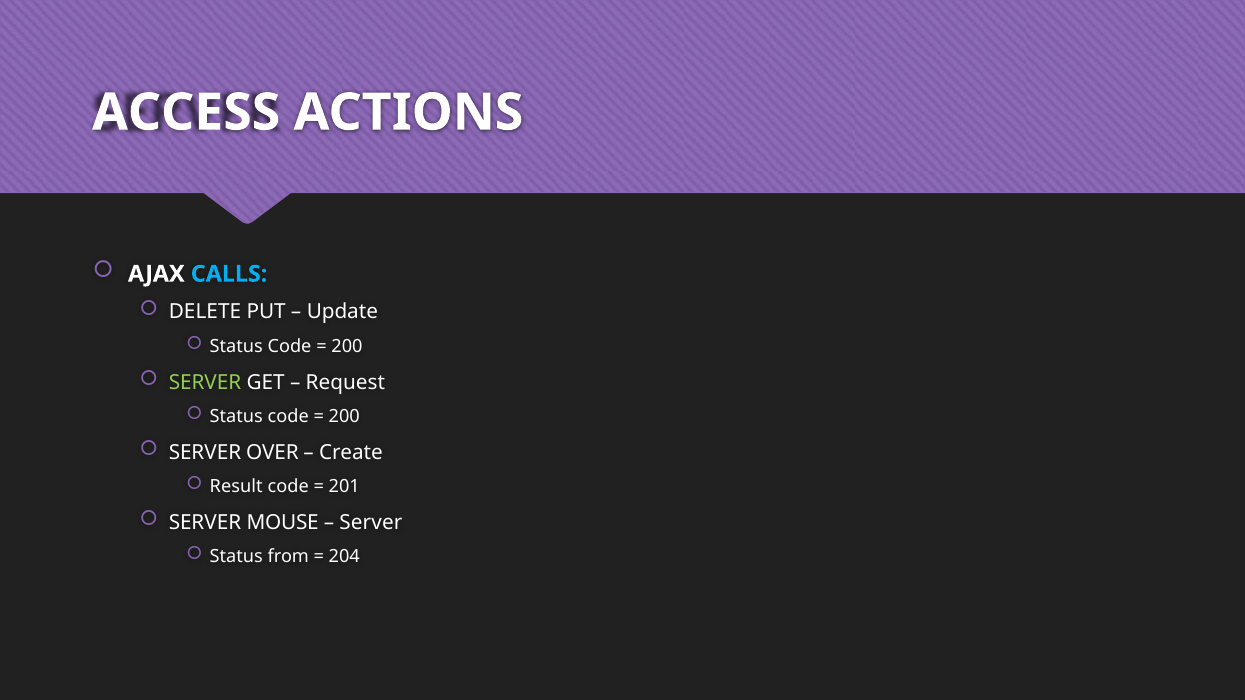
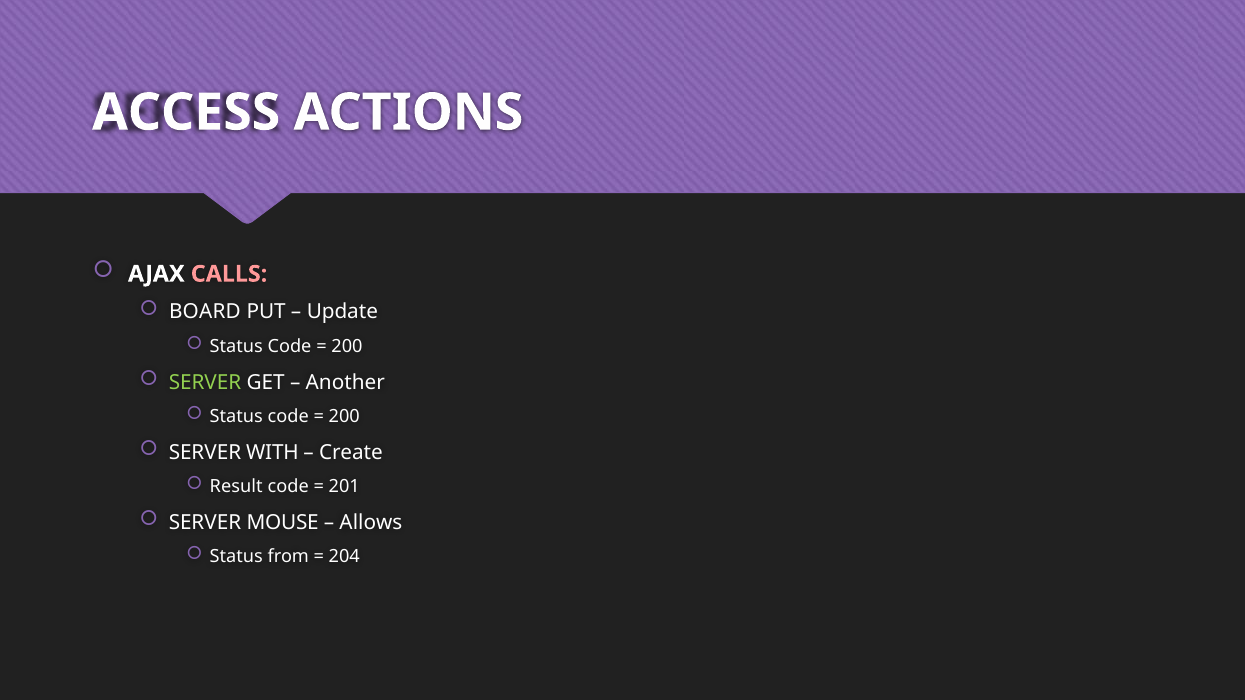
CALLS colour: light blue -> pink (229, 274)
DELETE: DELETE -> BOARD (205, 312)
Request: Request -> Another (345, 382)
OVER: OVER -> WITH (272, 452)
Server: Server -> Allows (371, 522)
